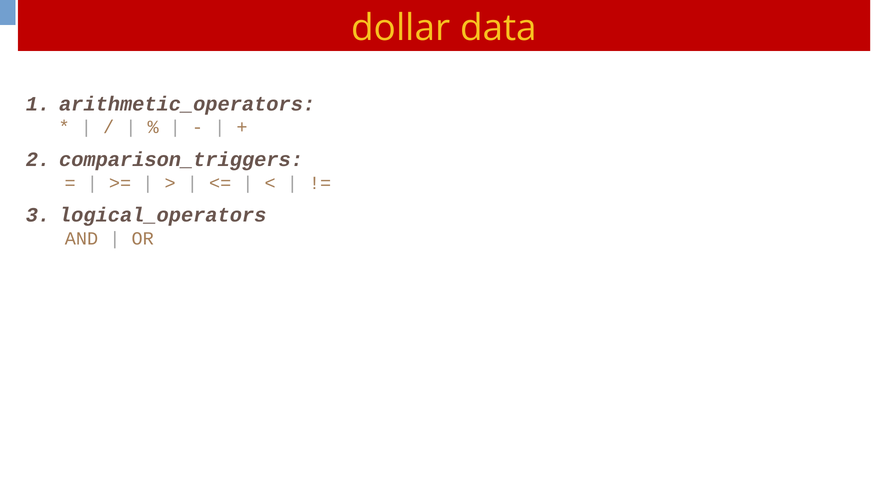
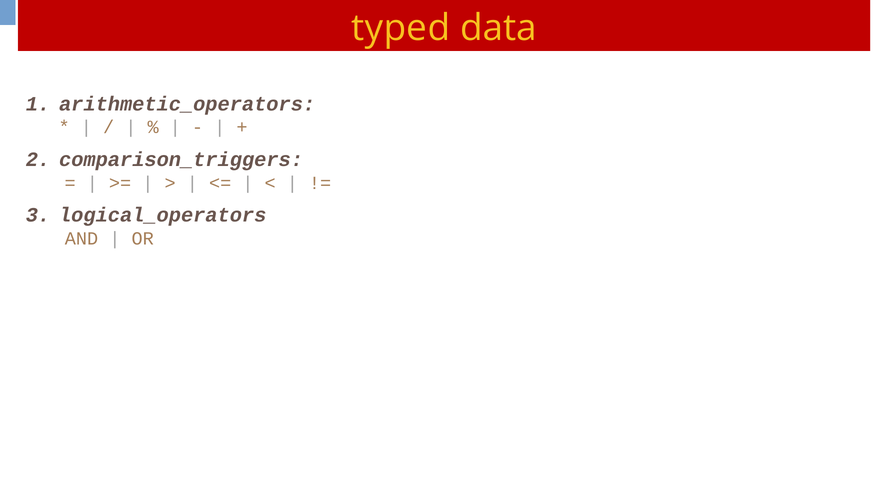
dollar: dollar -> typed (401, 28)
